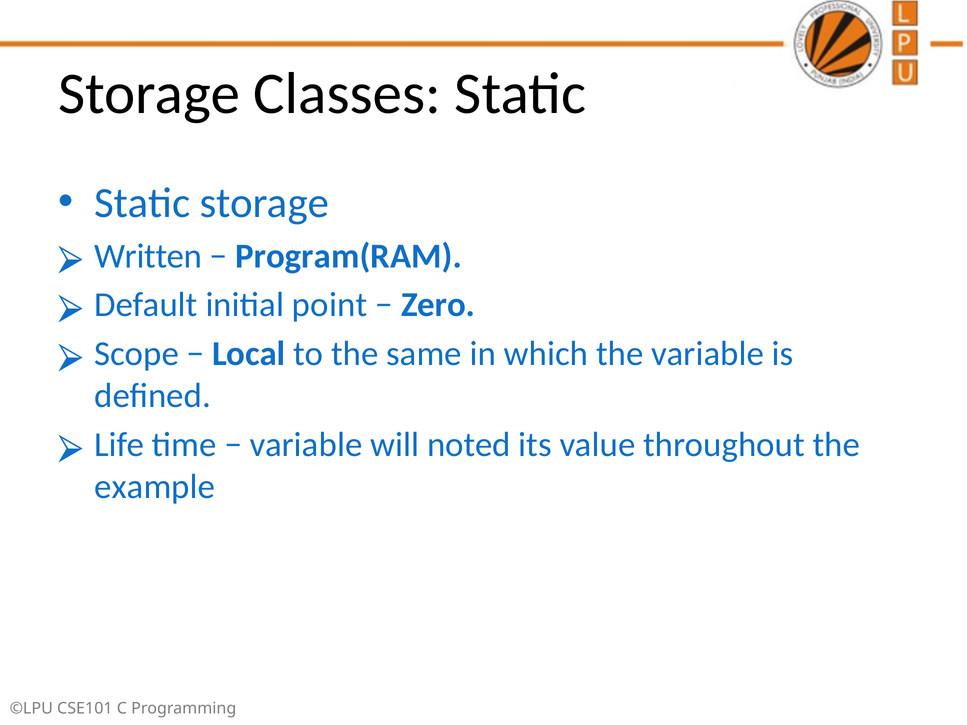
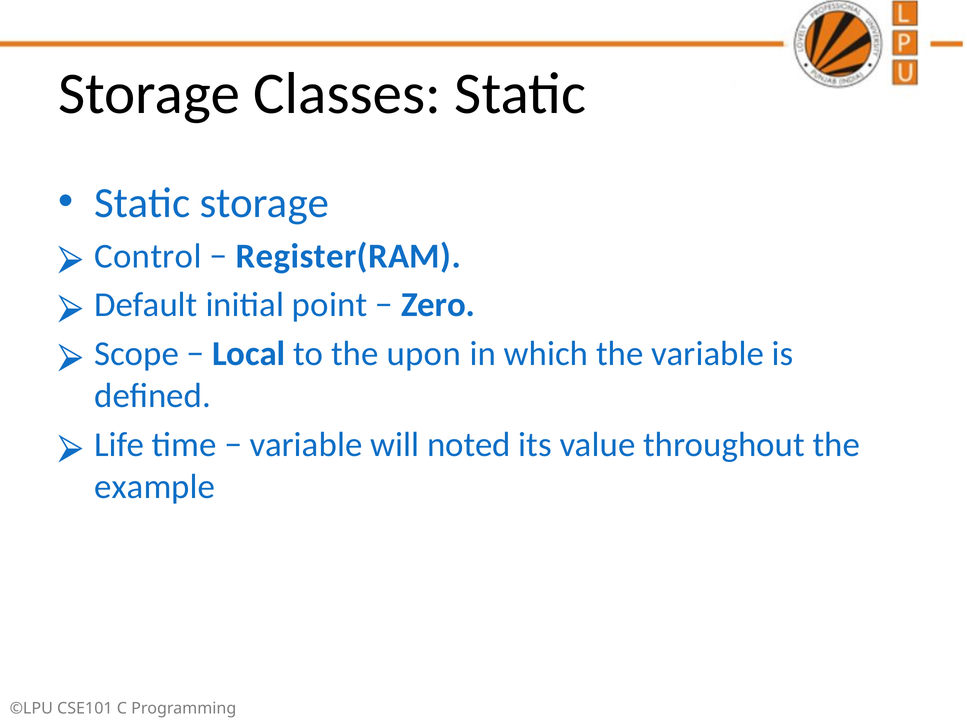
Written: Written -> Control (148, 256)
Program(RAM: Program(RAM -> Register(RAM (348, 256)
same: same -> upon (424, 354)
